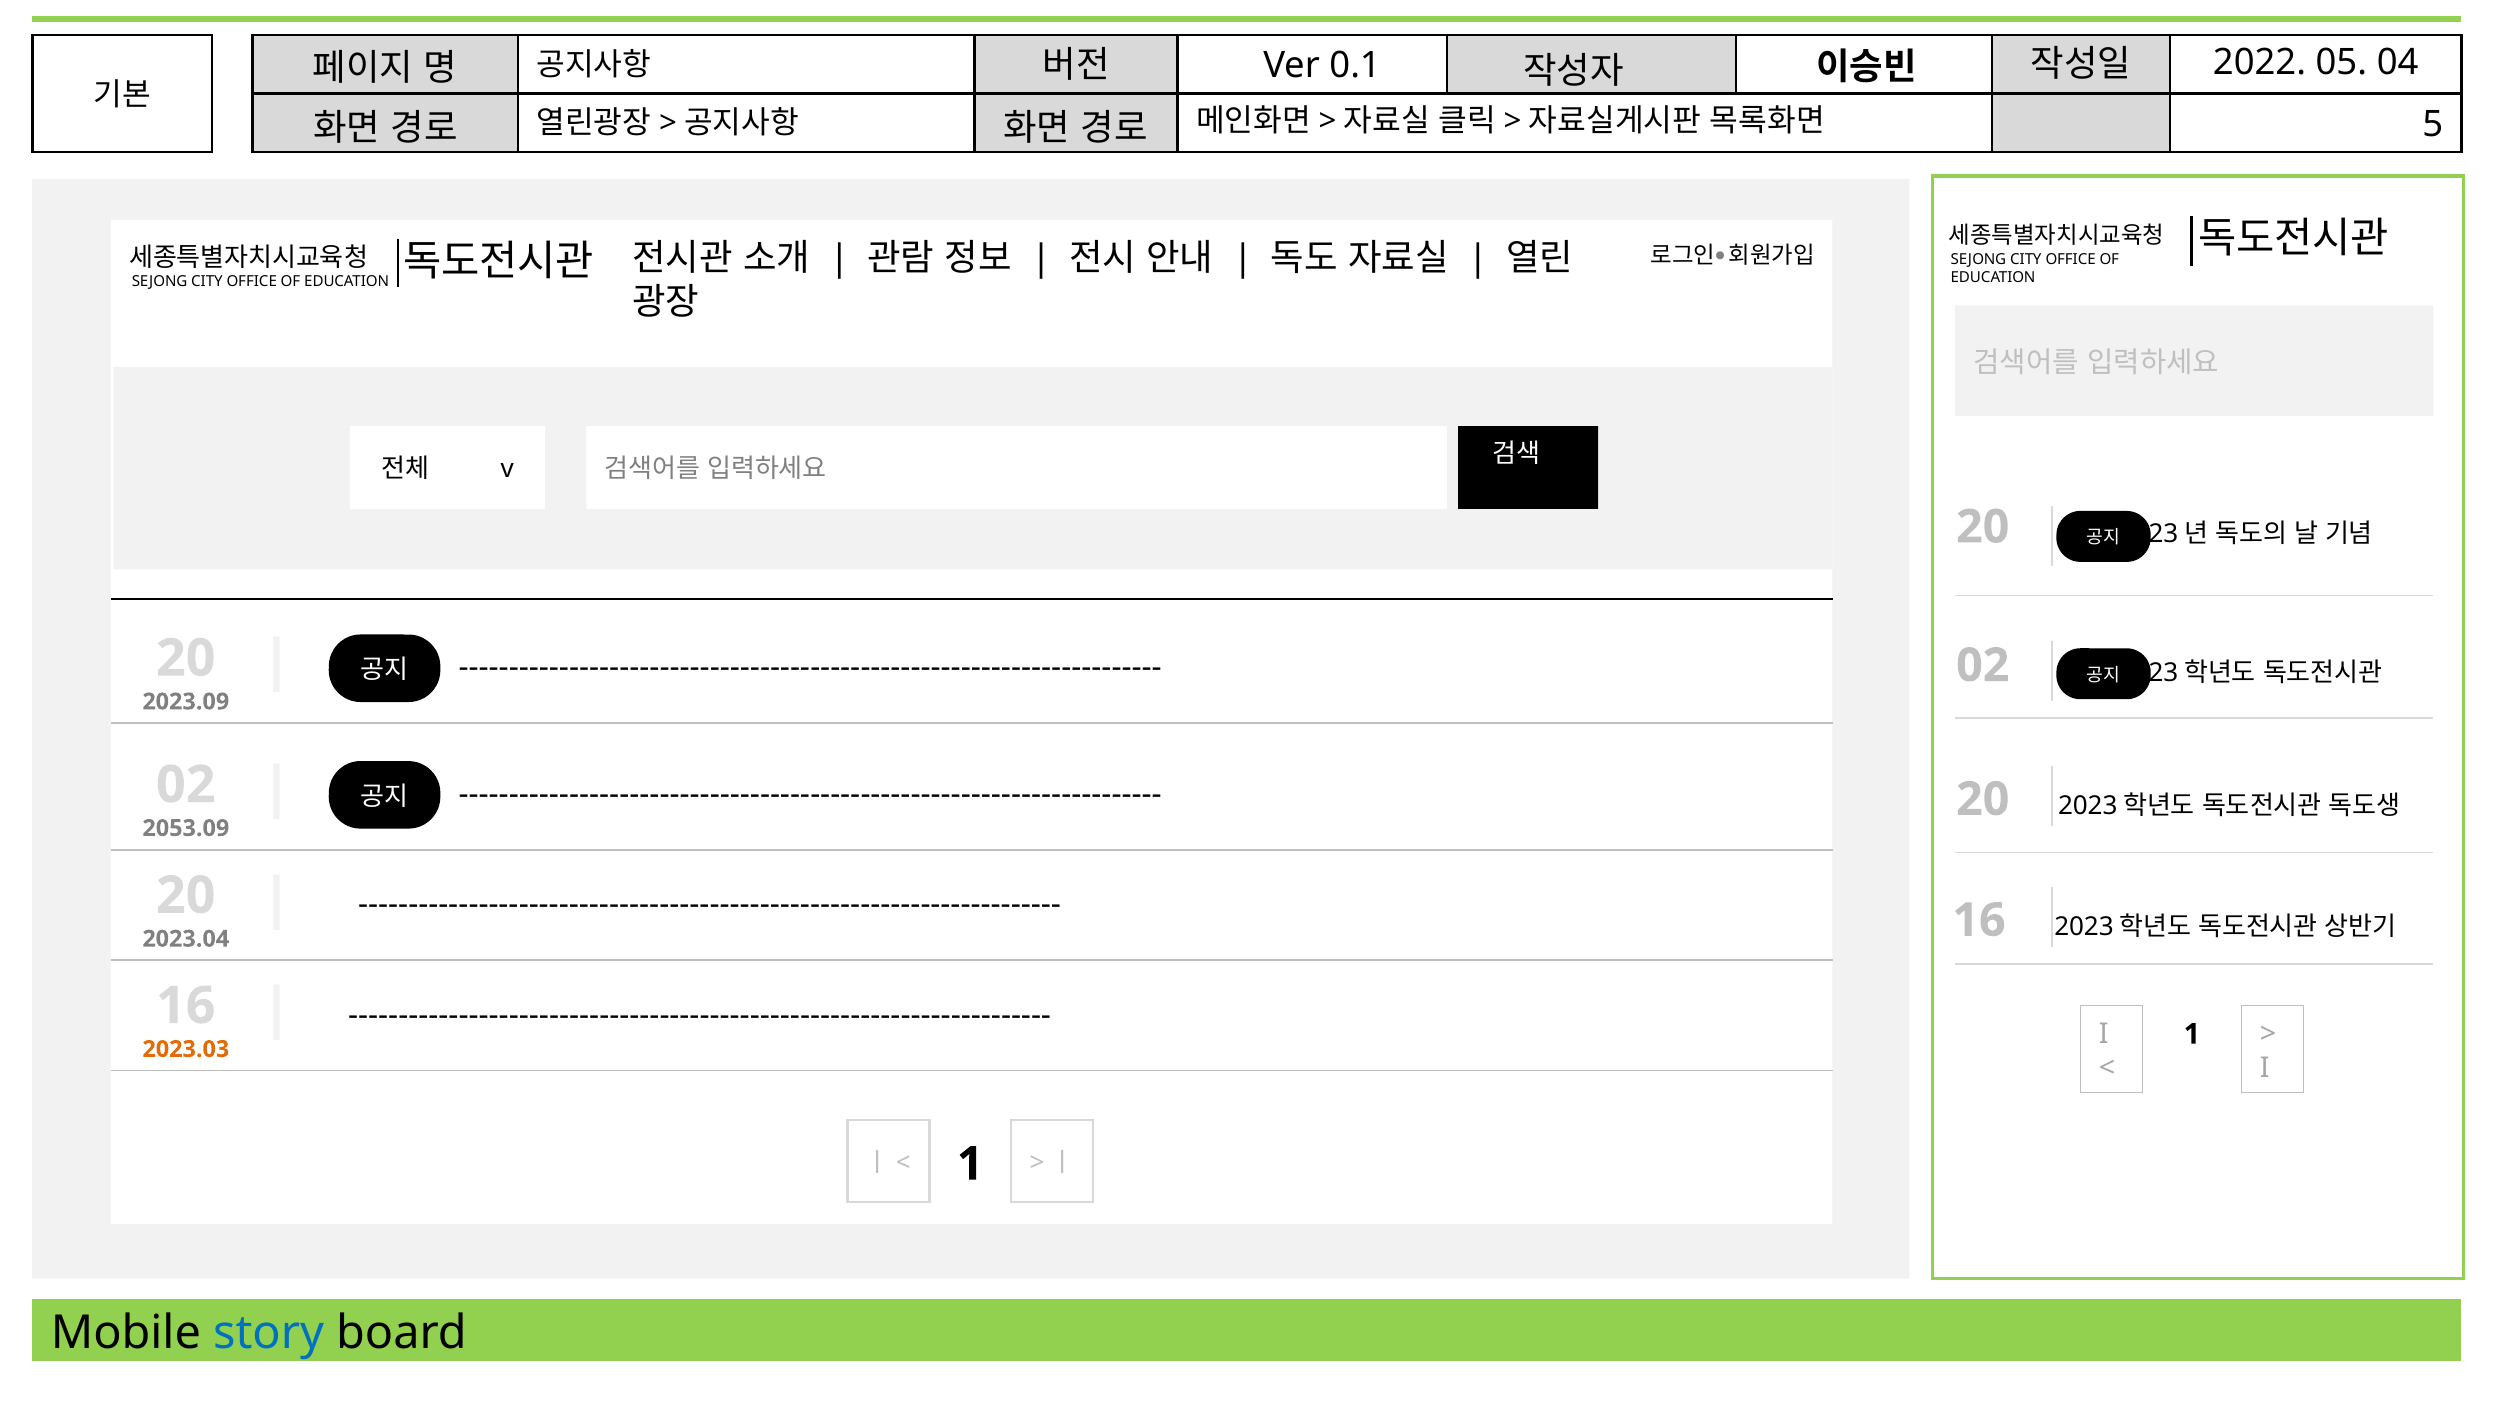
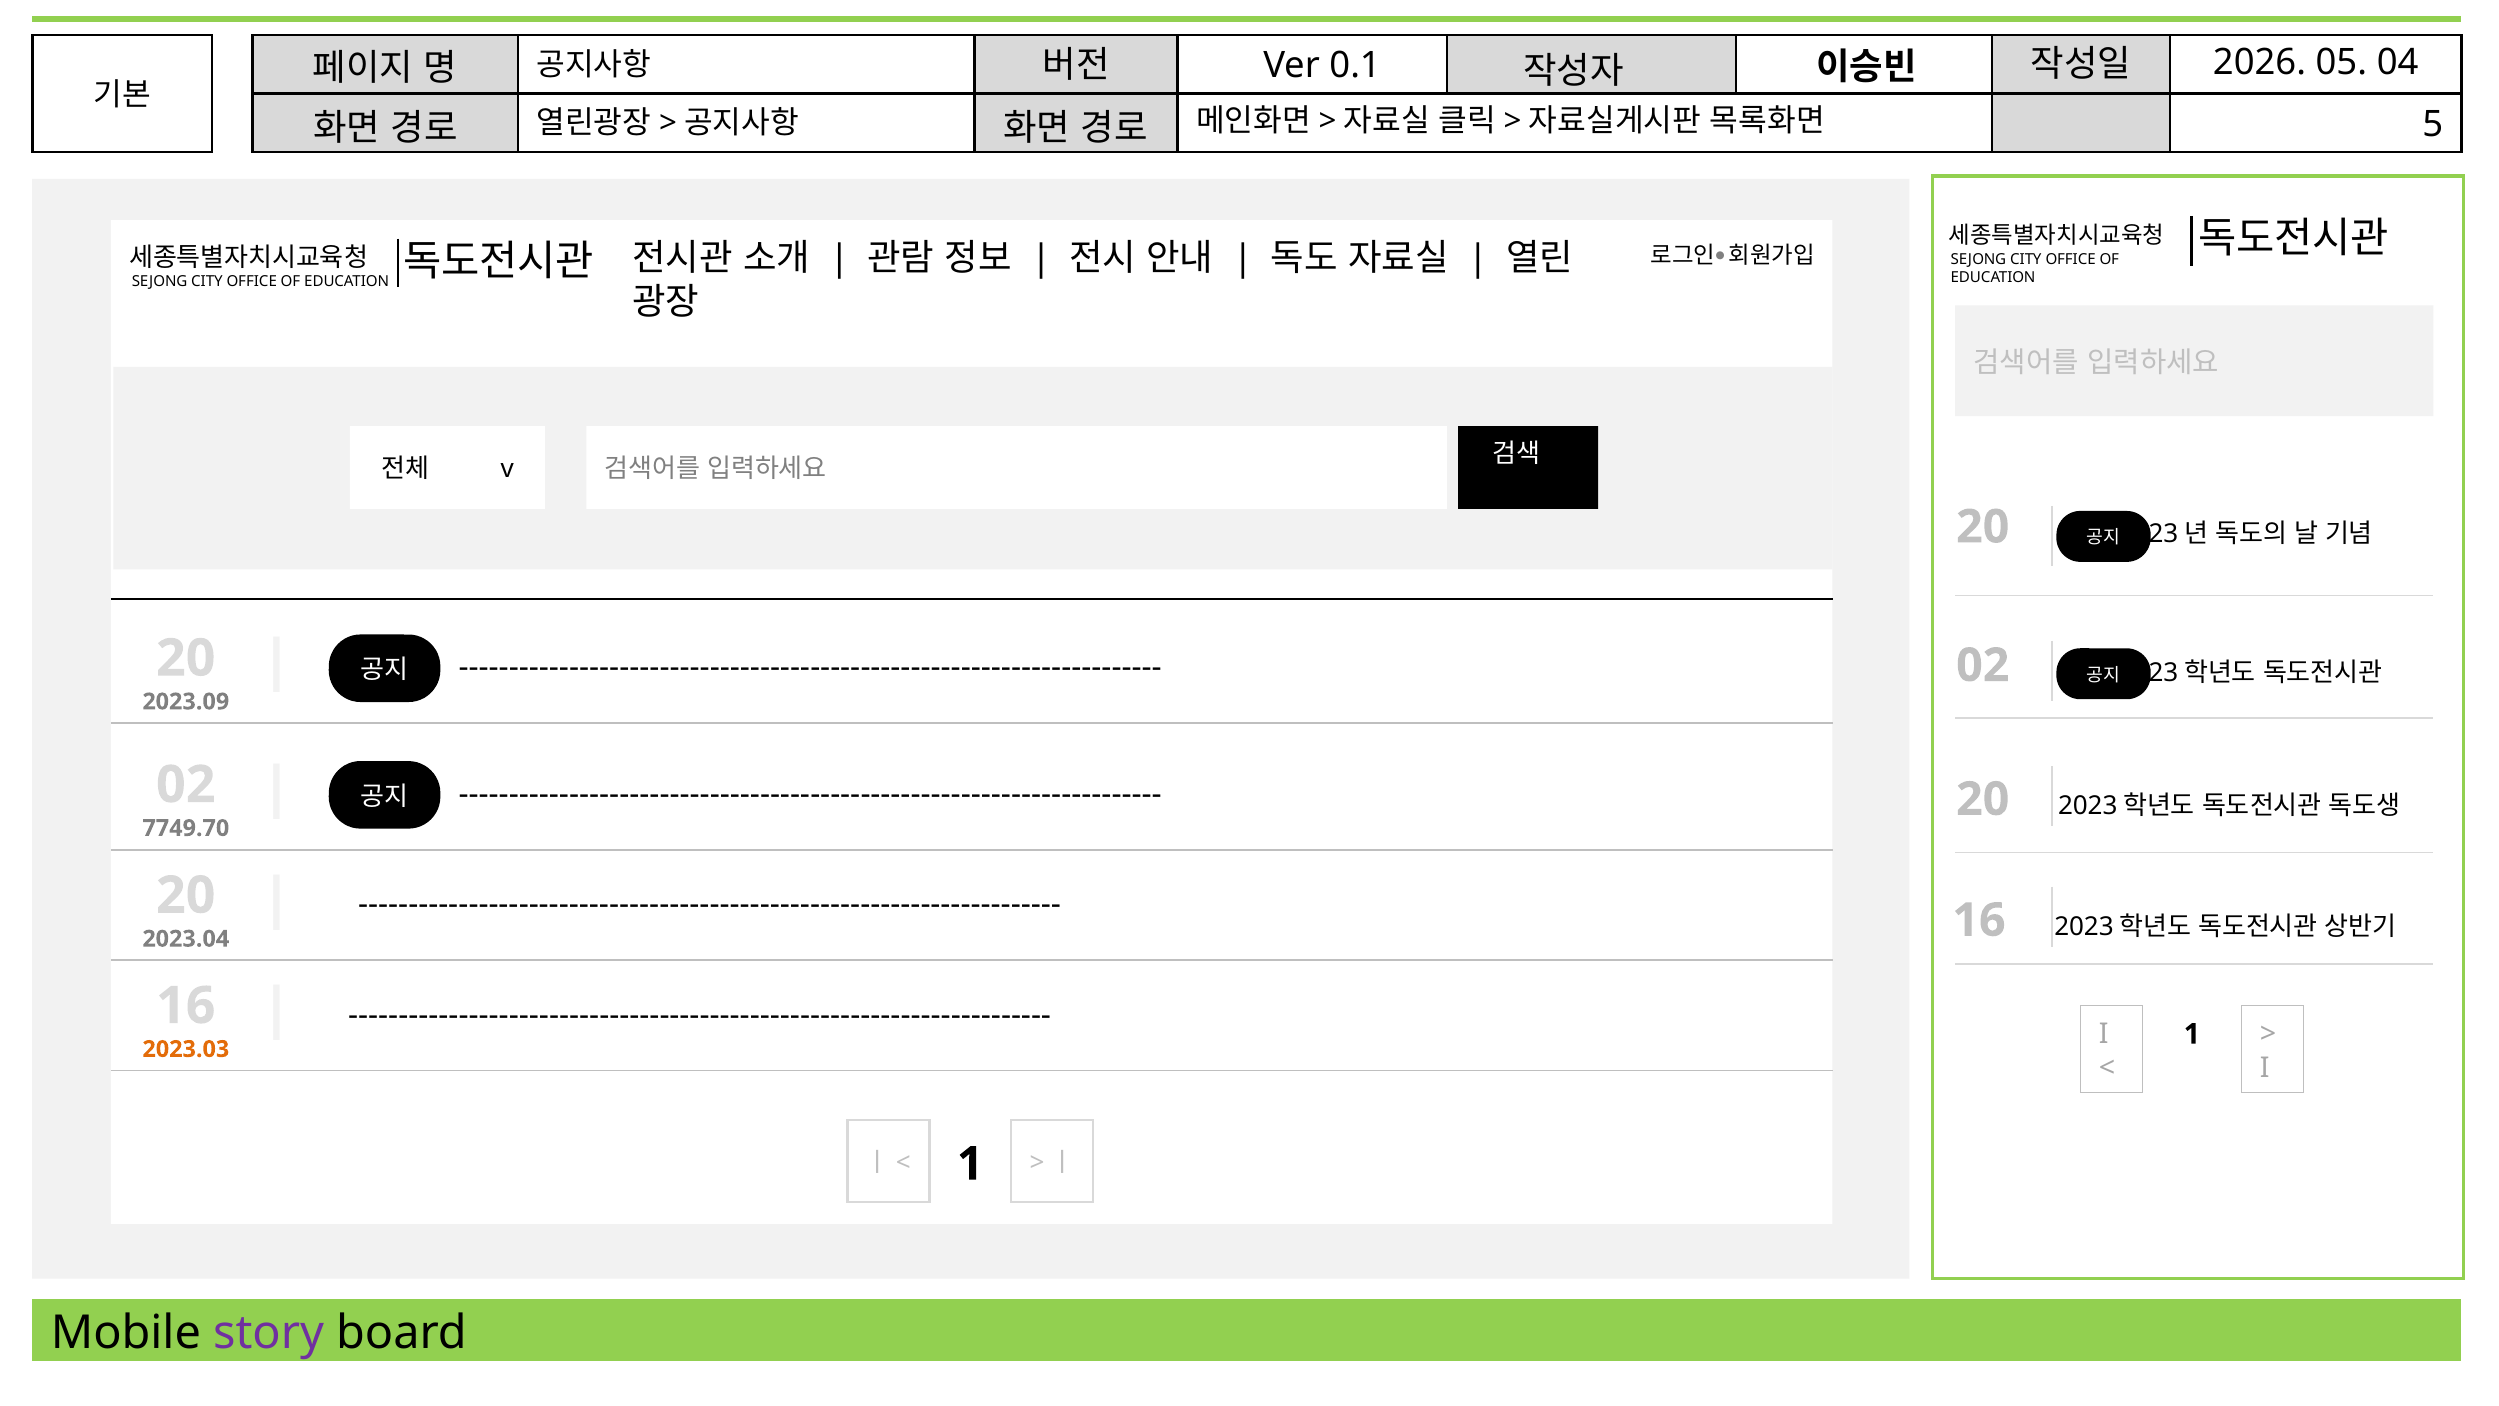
2022: 2022 -> 2026 (2260, 62)
2053.09: 2053.09 -> 7749.70 (186, 828)
story colour: blue -> purple (269, 1332)
